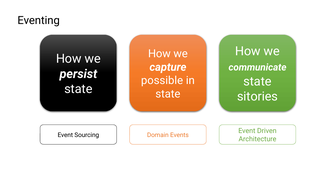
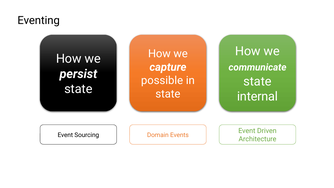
sitories: sitories -> internal (258, 96)
